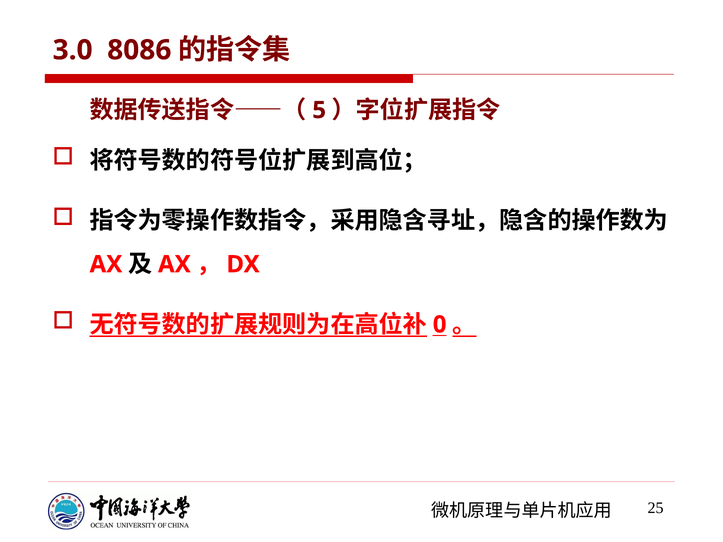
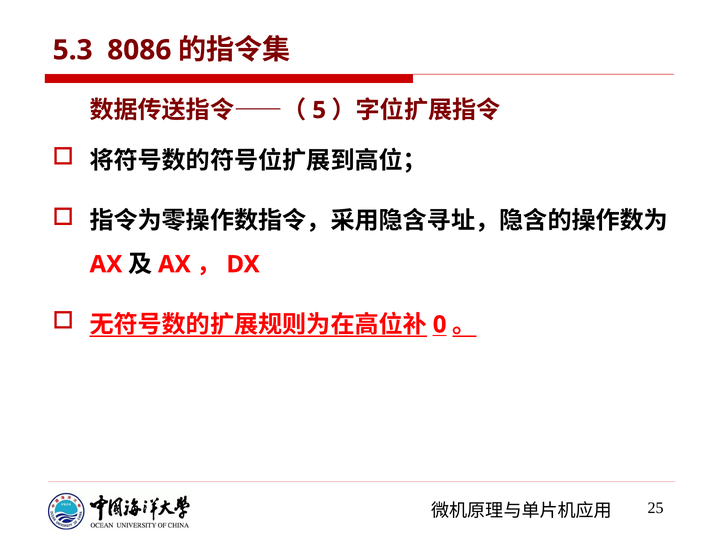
3.0: 3.0 -> 5.3 (73, 50)
